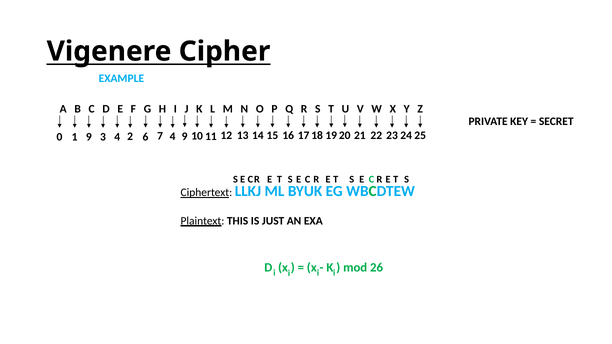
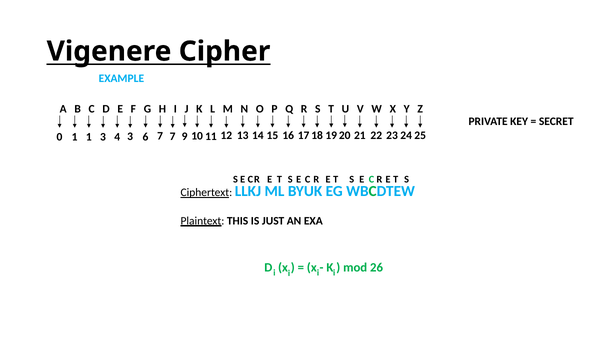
1 9: 9 -> 1 (89, 137)
4 2: 2 -> 3 (130, 136)
7 4: 4 -> 7 (173, 137)
